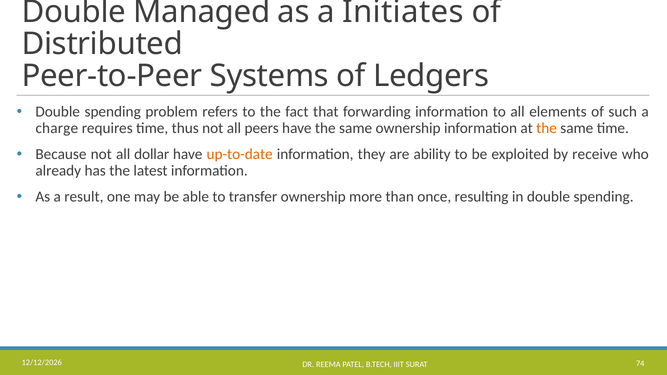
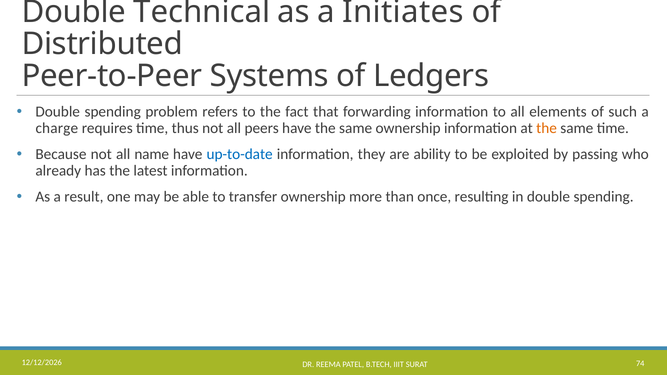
Managed: Managed -> Technical (202, 12)
dollar: dollar -> name (152, 154)
up-to-date colour: orange -> blue (240, 154)
receive: receive -> passing (595, 154)
